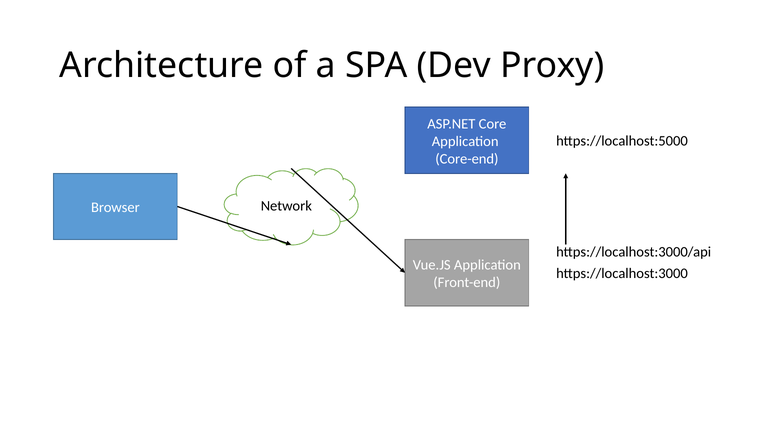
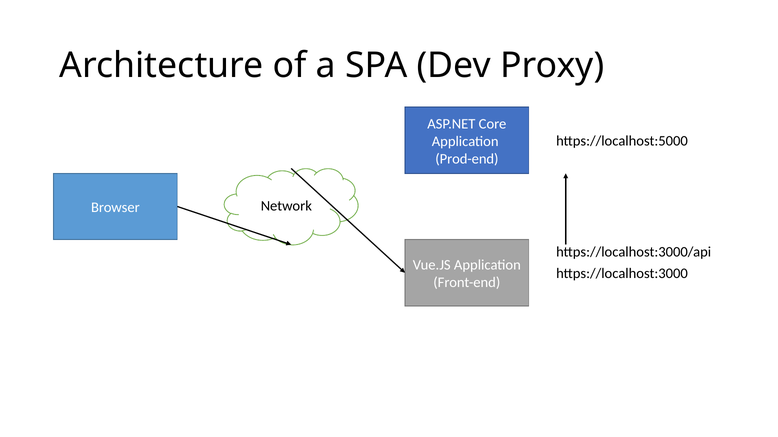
Core-end: Core-end -> Prod-end (467, 159)
